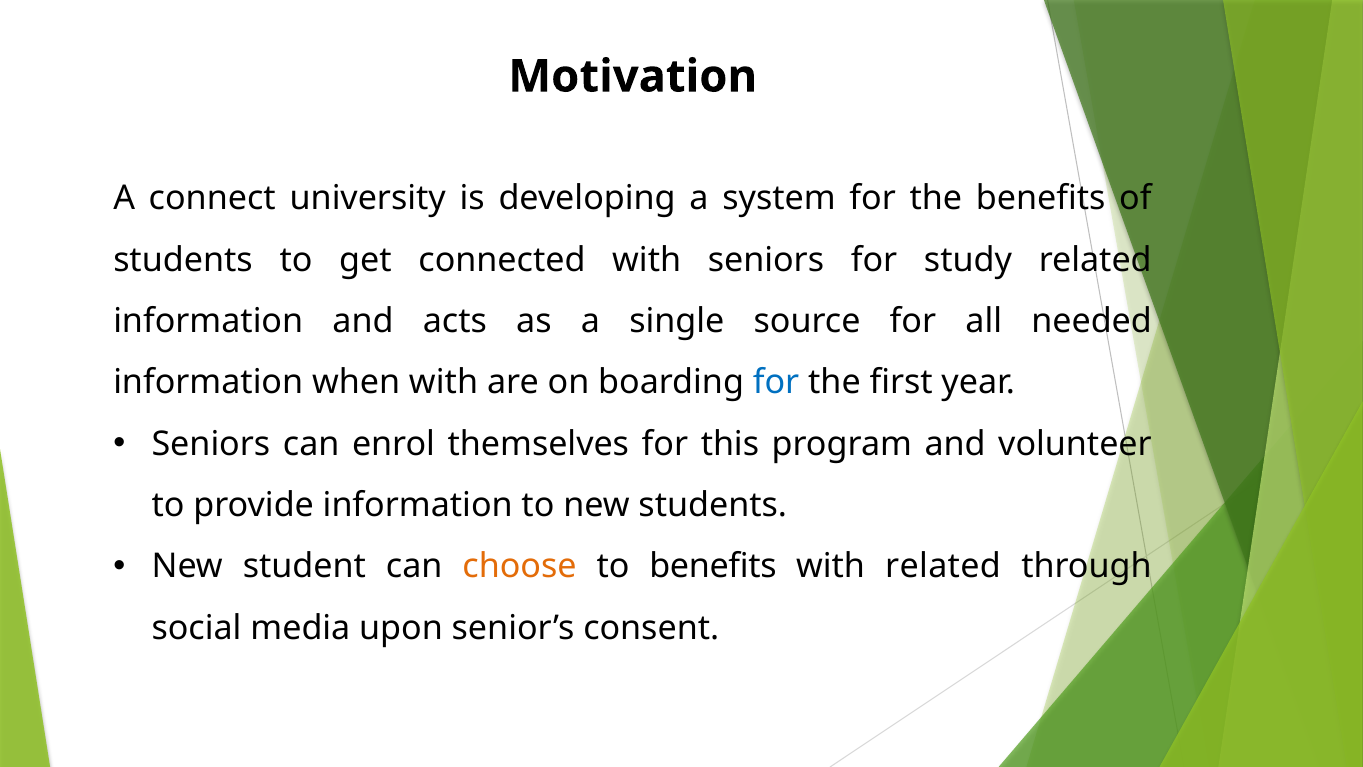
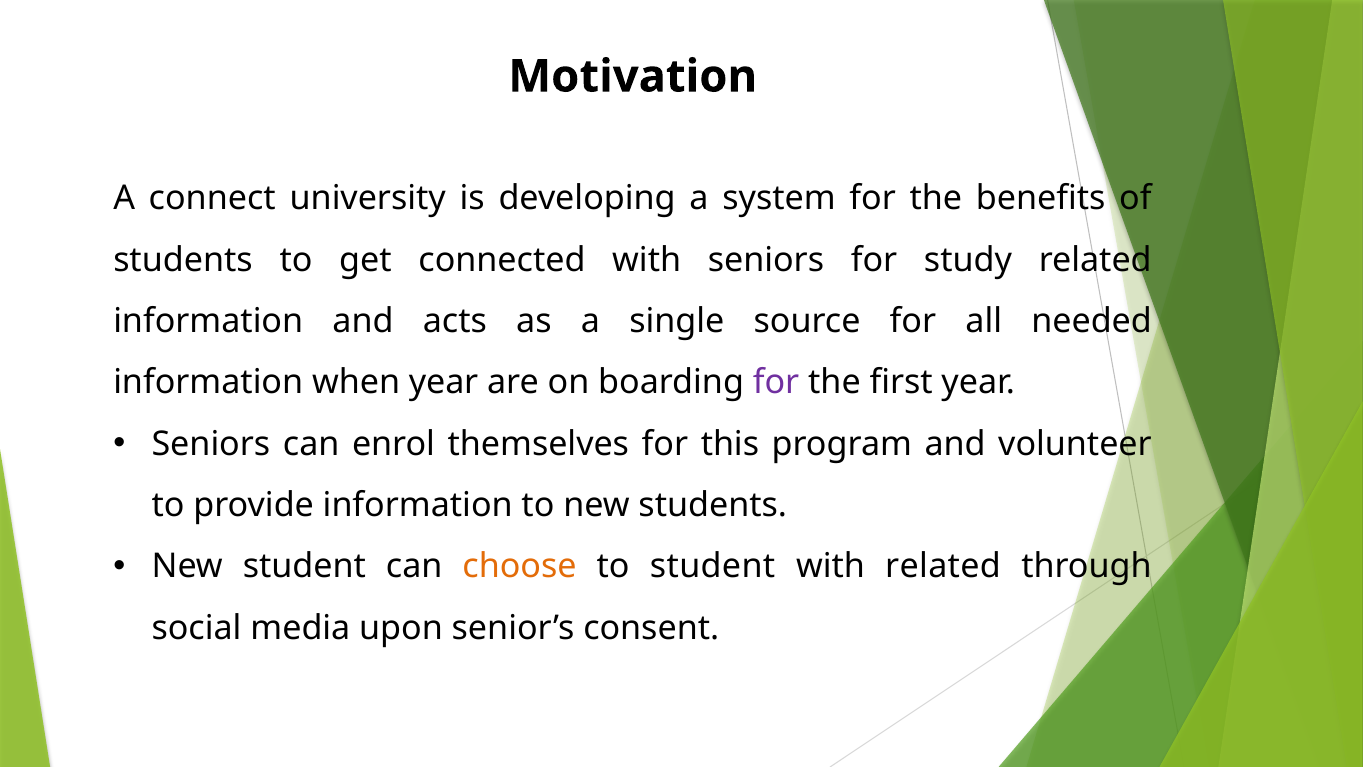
when with: with -> year (444, 382)
for colour: blue -> purple (776, 382)
to benefits: benefits -> student (713, 566)
